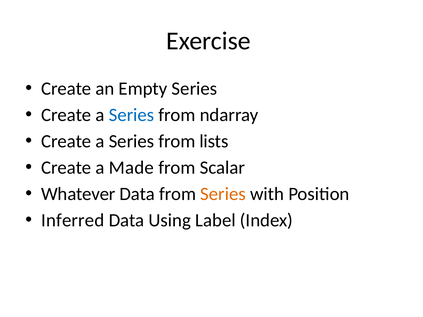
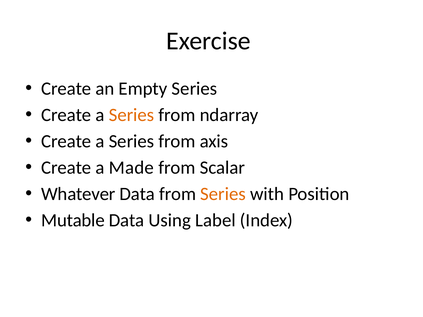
Series colour: blue -> orange (131, 115)
lists: lists -> axis (214, 141)
Inferred: Inferred -> Mutable (73, 220)
